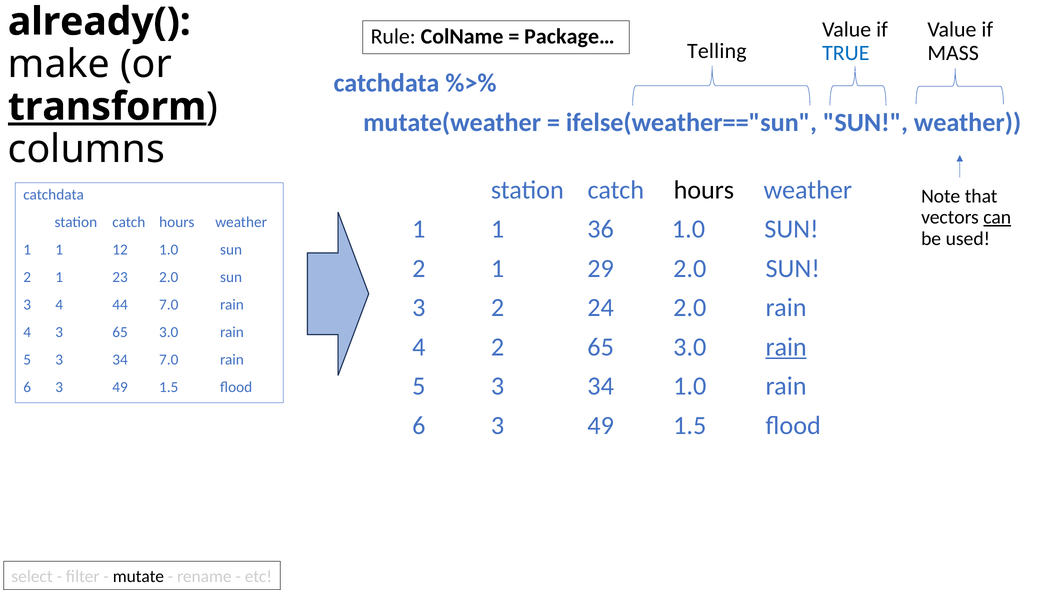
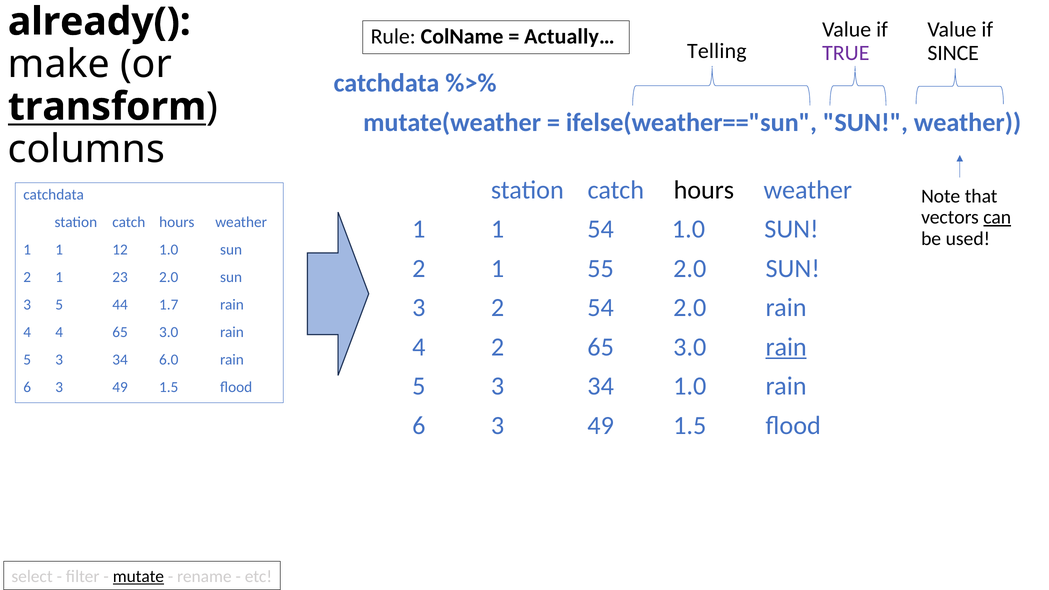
Package…: Package… -> Actually… (569, 37)
TRUE colour: blue -> purple (846, 53)
MASS: MASS -> SINCE (953, 53)
transform underline: present -> none (107, 107)
1 36: 36 -> 54 (601, 229)
29: 29 -> 55 (601, 268)
2 24: 24 -> 54 (601, 308)
3 4: 4 -> 5 (59, 305)
44 7.0: 7.0 -> 1.7 (169, 305)
4 3: 3 -> 4 (59, 332)
34 7.0: 7.0 -> 6.0 (169, 360)
mutate underline: none -> present (138, 577)
